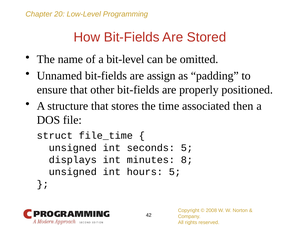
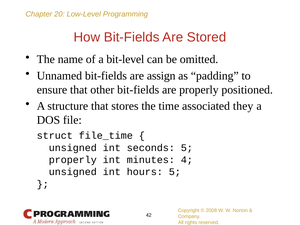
then: then -> they (243, 106)
displays: displays -> properly (73, 160)
8: 8 -> 4 (187, 160)
